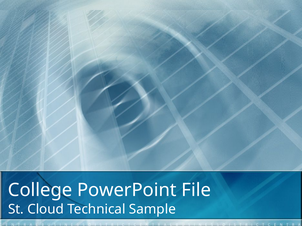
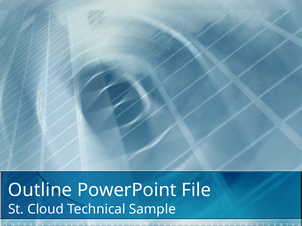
College: College -> Outline (40, 190)
